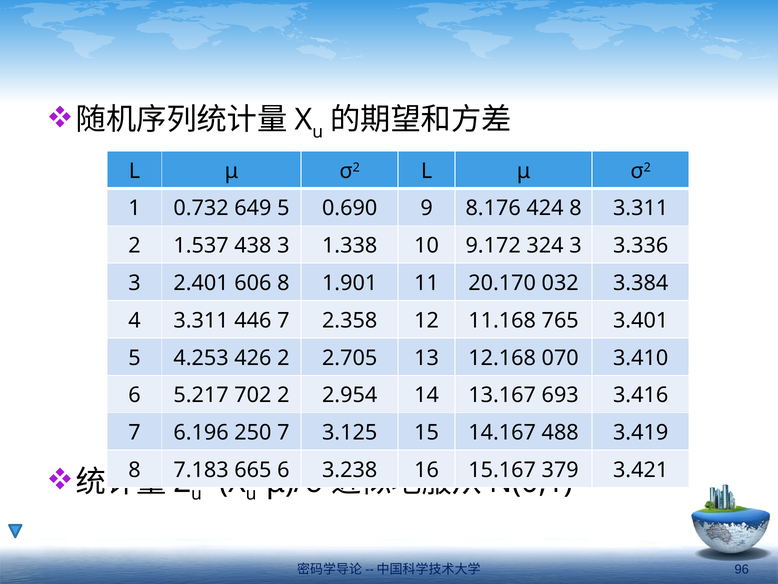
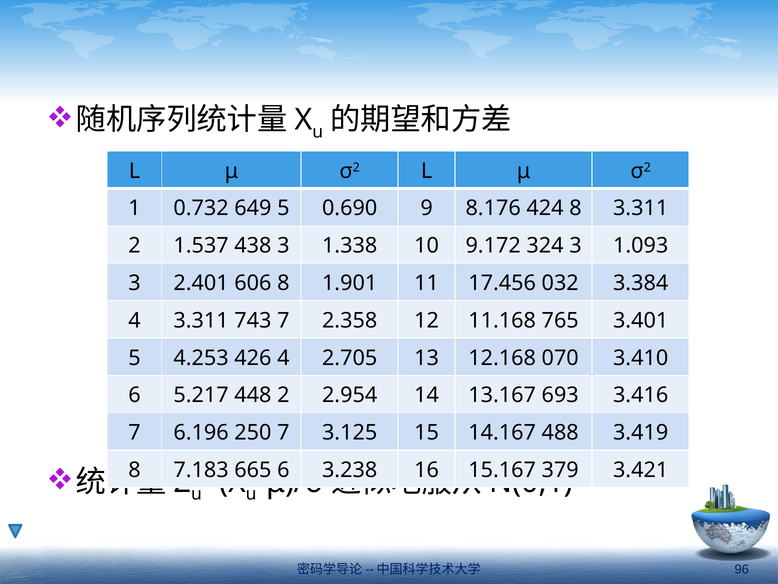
3.336: 3.336 -> 1.093 (641, 246)
20.170: 20.170 -> 17.456 (502, 283)
446: 446 -> 743 (253, 320)
426 2: 2 -> 4 (283, 358)
702: 702 -> 448 (253, 395)
